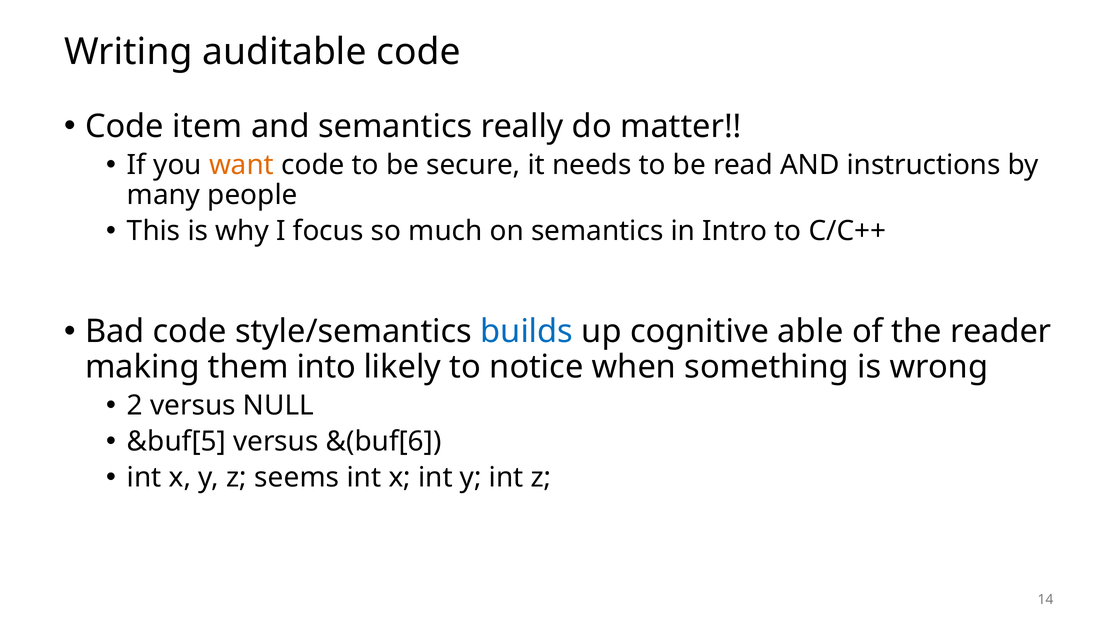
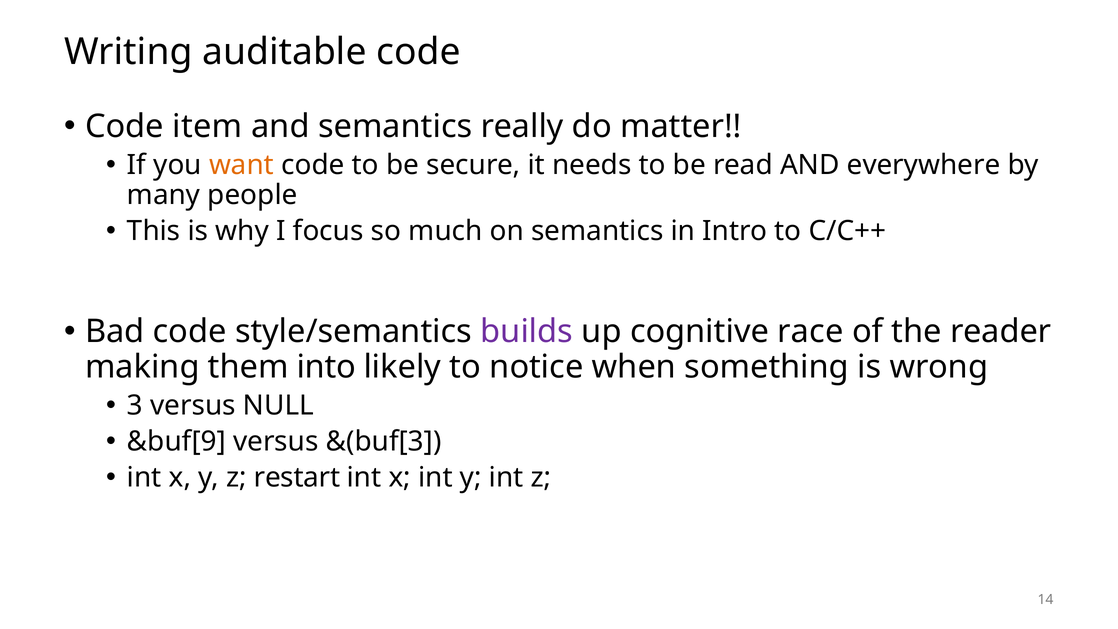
instructions: instructions -> everywhere (924, 165)
builds colour: blue -> purple (527, 332)
able: able -> race (810, 332)
2: 2 -> 3 (135, 405)
&buf[5: &buf[5 -> &buf[9 (176, 441)
&(buf[6: &(buf[6 -> &(buf[3 (384, 441)
seems: seems -> restart (297, 477)
